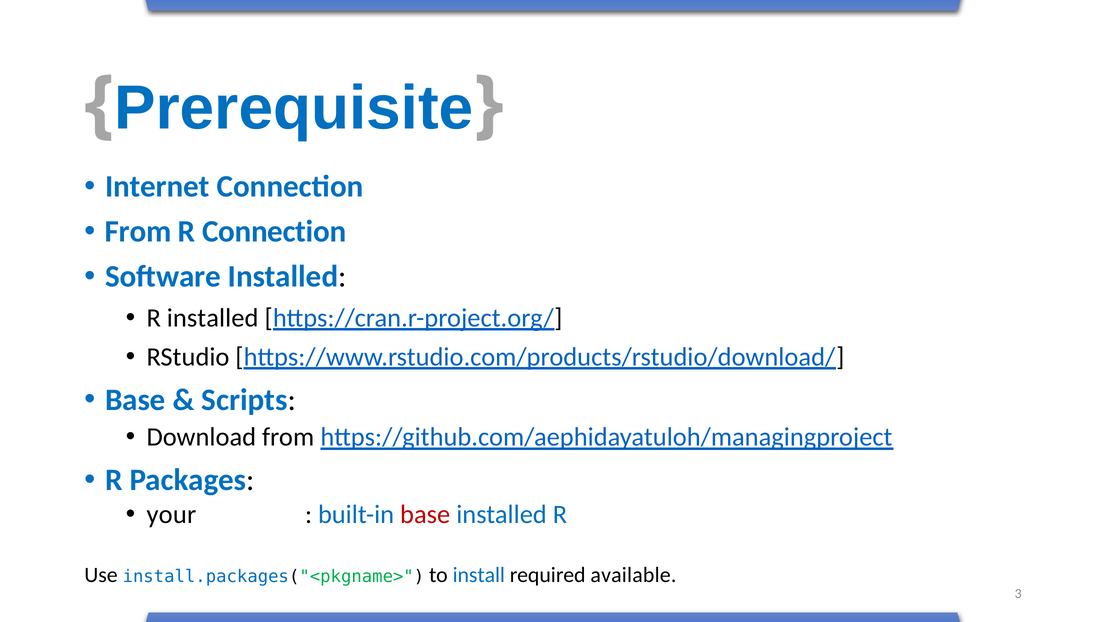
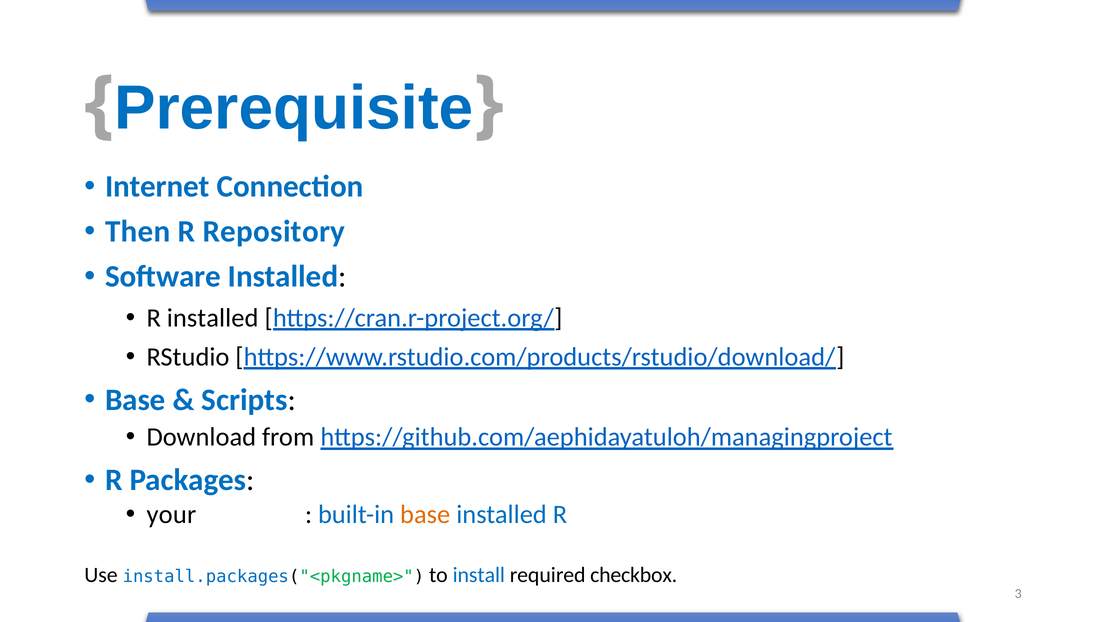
From: From -> Then (138, 232)
R Connection: Connection -> Repository (274, 232)
base colour: red -> orange (425, 515)
available: available -> checkbox (634, 575)
